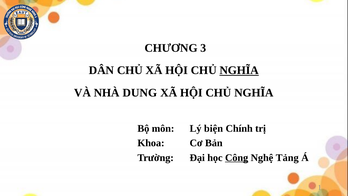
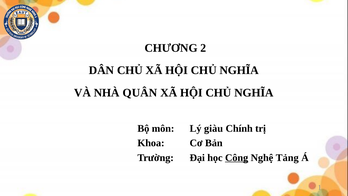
3: 3 -> 2 (203, 48)
NGHĨA underline: present -> none (239, 70)
DUNG: DUNG -> QUÂN (140, 93)
biện: biện -> giàu (214, 128)
